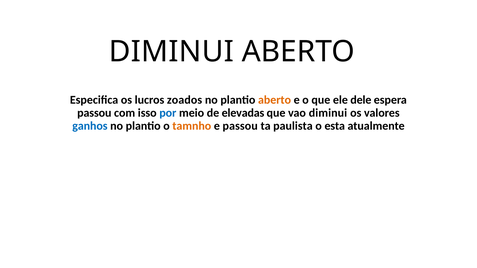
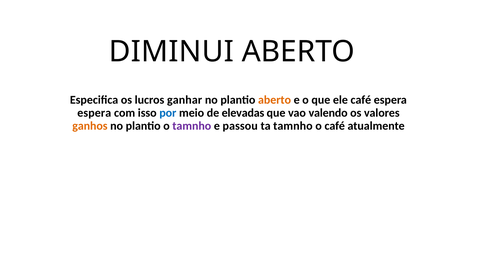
zoados: zoados -> ganhar (185, 100)
ele dele: dele -> café (361, 100)
passou: passou -> espera (94, 113)
vao diminui: diminui -> valendo (328, 113)
ganhos colour: blue -> orange (90, 126)
tamnho colour: orange -> purple (192, 126)
ta paulista: paulista -> tamnho (293, 126)
o esta: esta -> café (335, 126)
